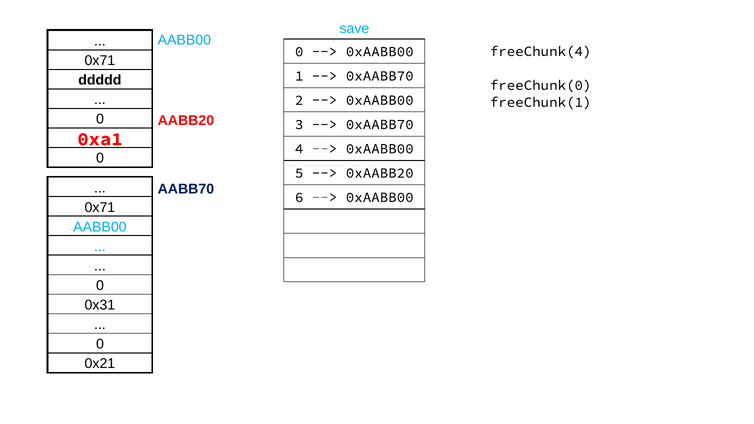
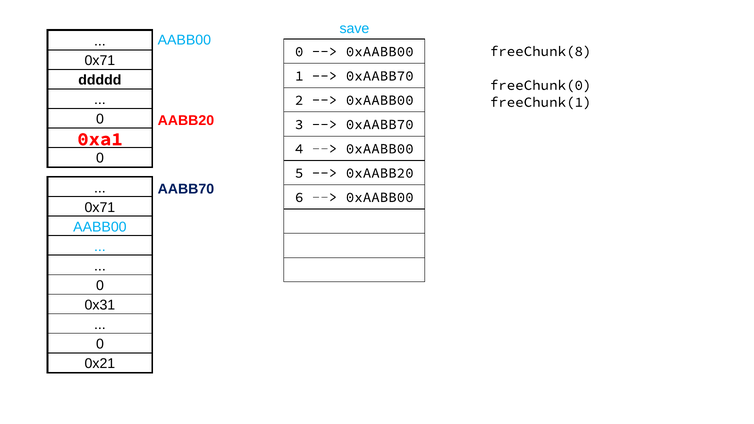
freeChunk(4: freeChunk(4 -> freeChunk(8 (541, 51)
